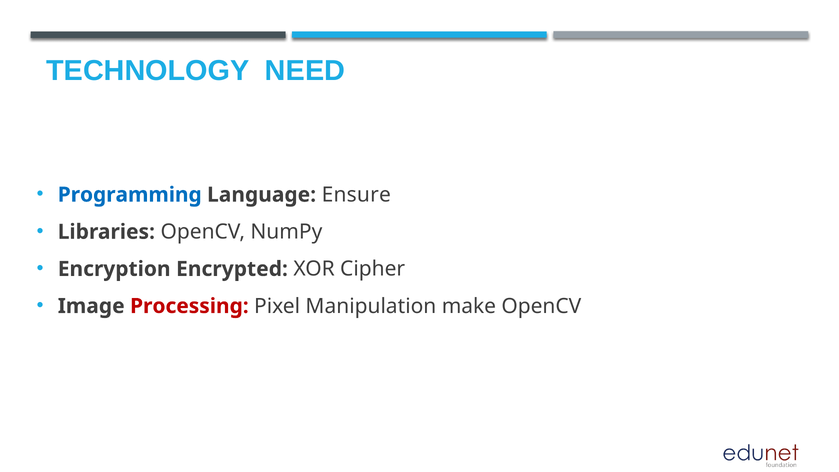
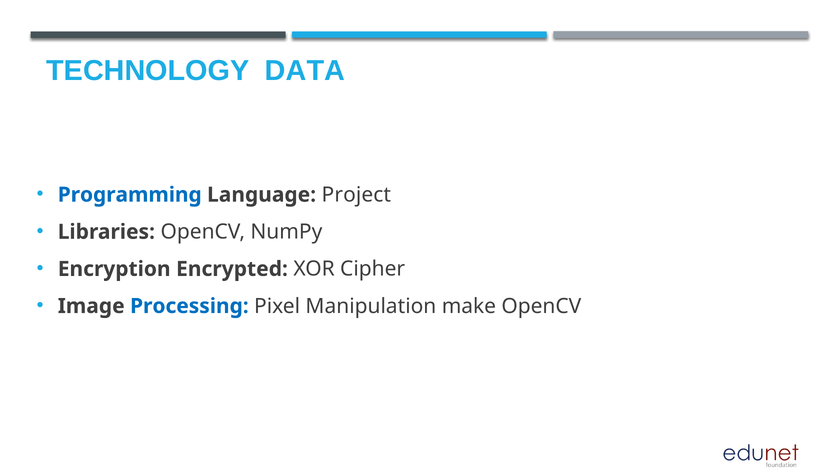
NEED: NEED -> DATA (305, 71)
Ensure: Ensure -> Project (356, 195)
Processing colour: red -> blue (189, 306)
